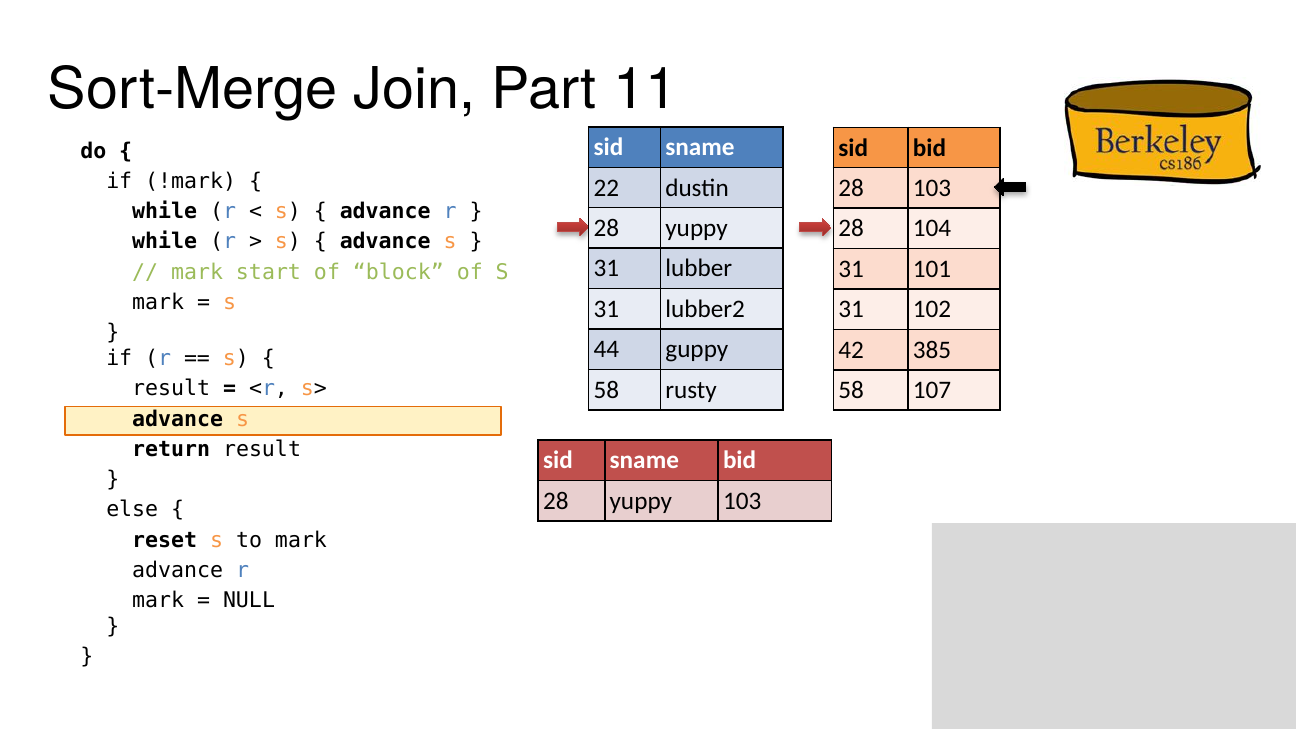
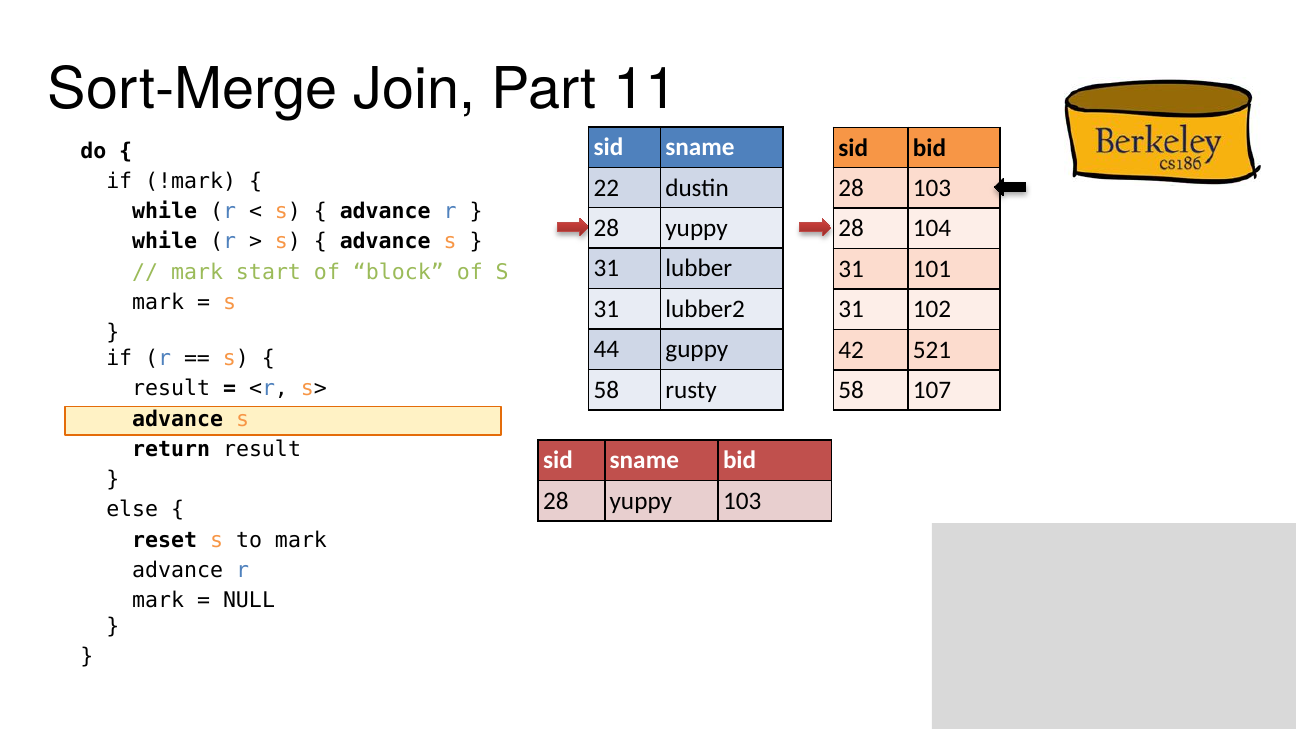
385: 385 -> 521 (932, 350)
